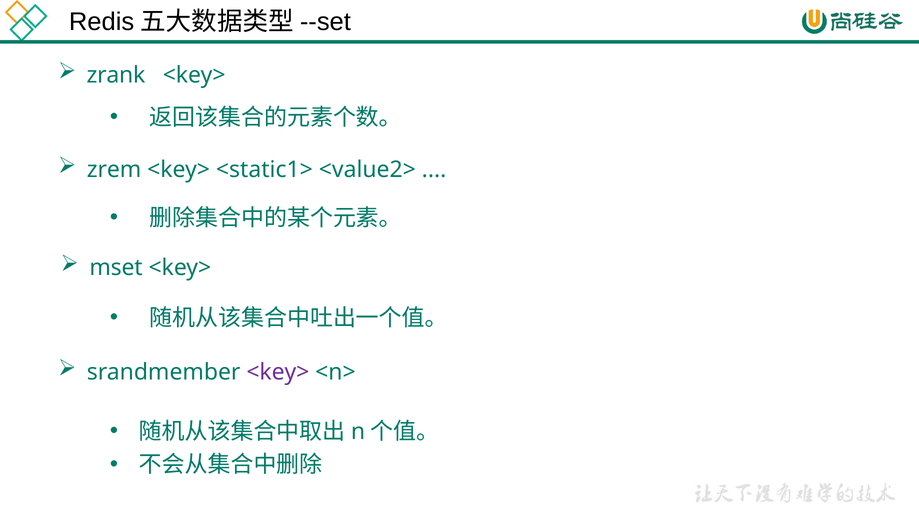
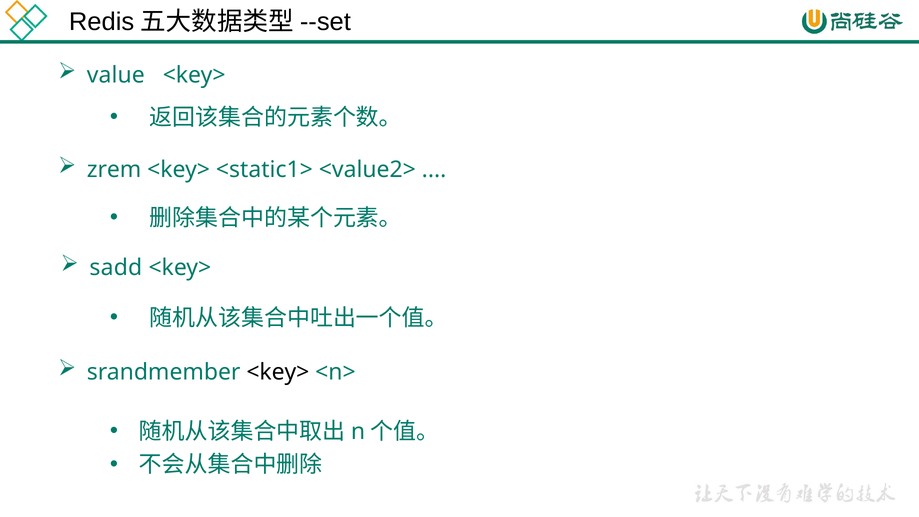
zrank: zrank -> value (116, 75)
mset: mset -> sadd (116, 268)
<key> colour: purple -> black (278, 372)
